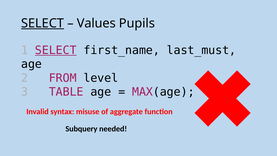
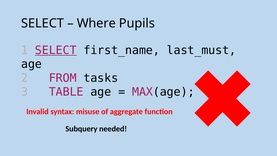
SELECT underline: present -> none (43, 23)
Values: Values -> Where (96, 23)
level: level -> tasks (101, 78)
